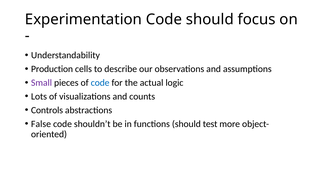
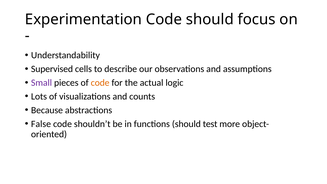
Production: Production -> Supervised (52, 69)
code colour: blue -> orange (100, 83)
Controls: Controls -> Because (47, 110)
